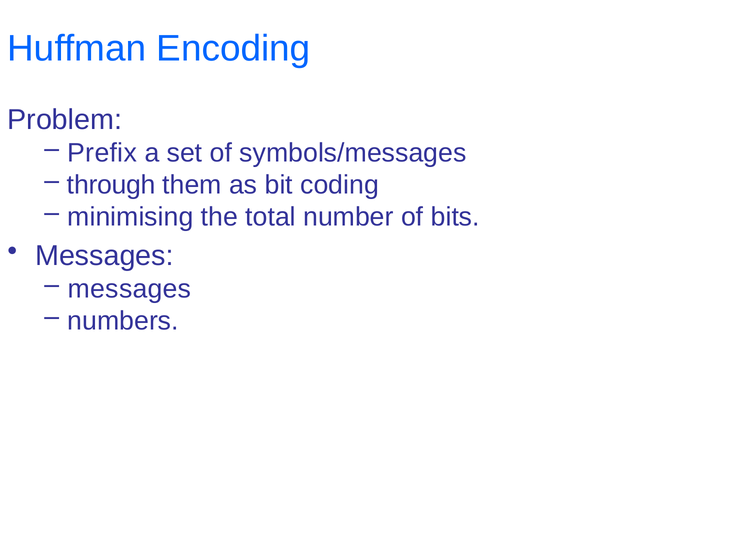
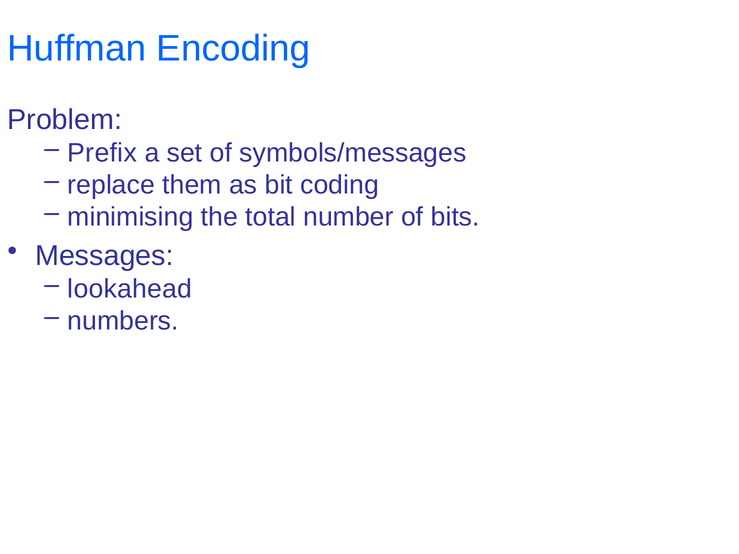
through: through -> replace (111, 185)
messages: messages -> lookahead (130, 289)
